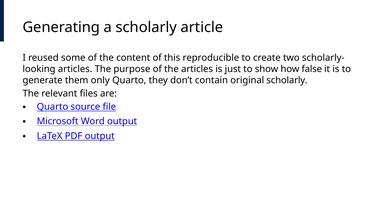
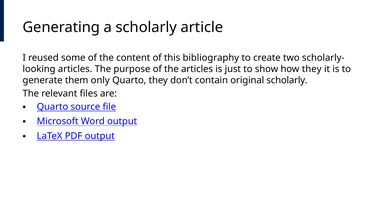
reproducible: reproducible -> bibliography (211, 58)
how false: false -> they (312, 69)
